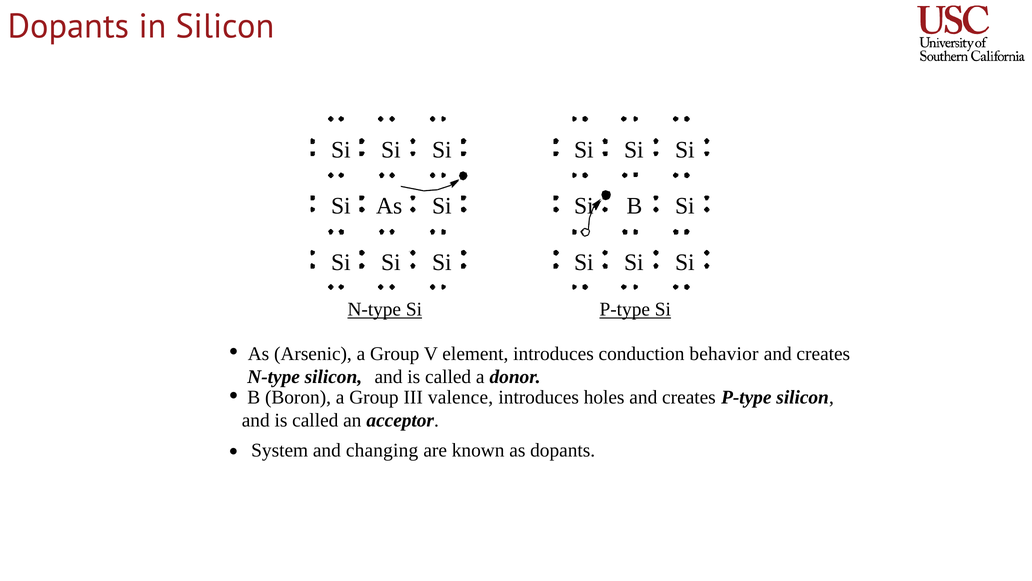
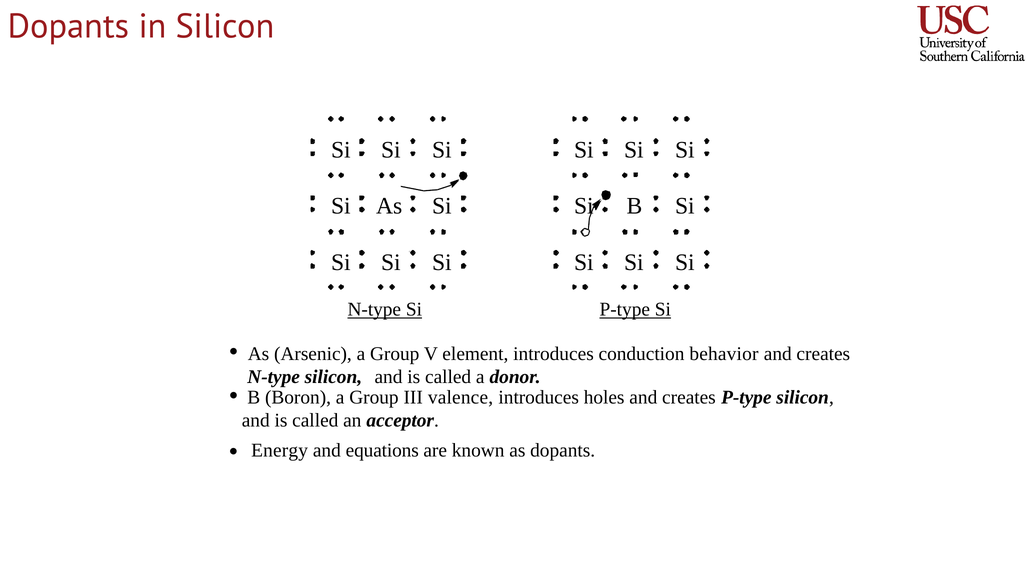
System: System -> Energy (280, 450)
changing: changing -> equations (382, 450)
